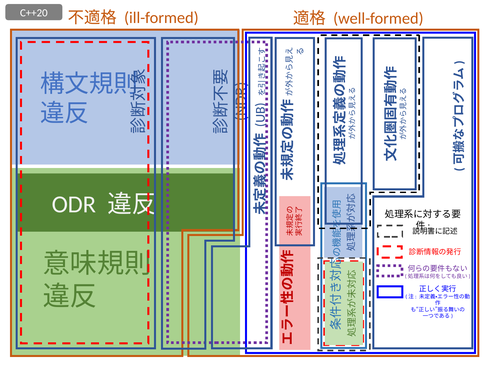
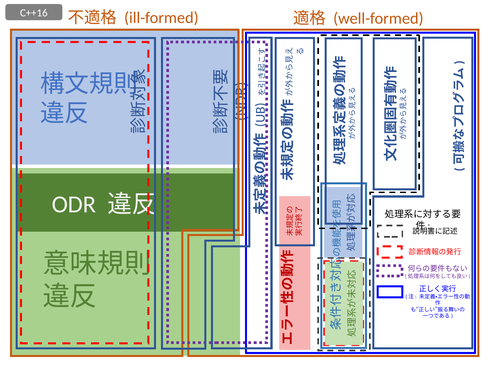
C++20: C++20 -> C++16 (34, 13)
